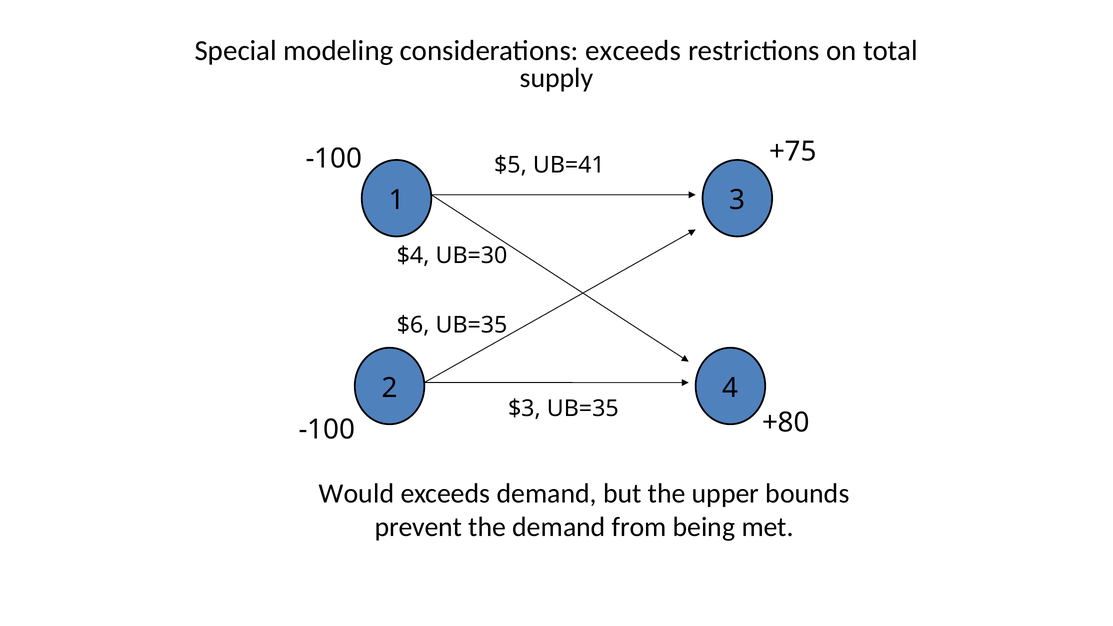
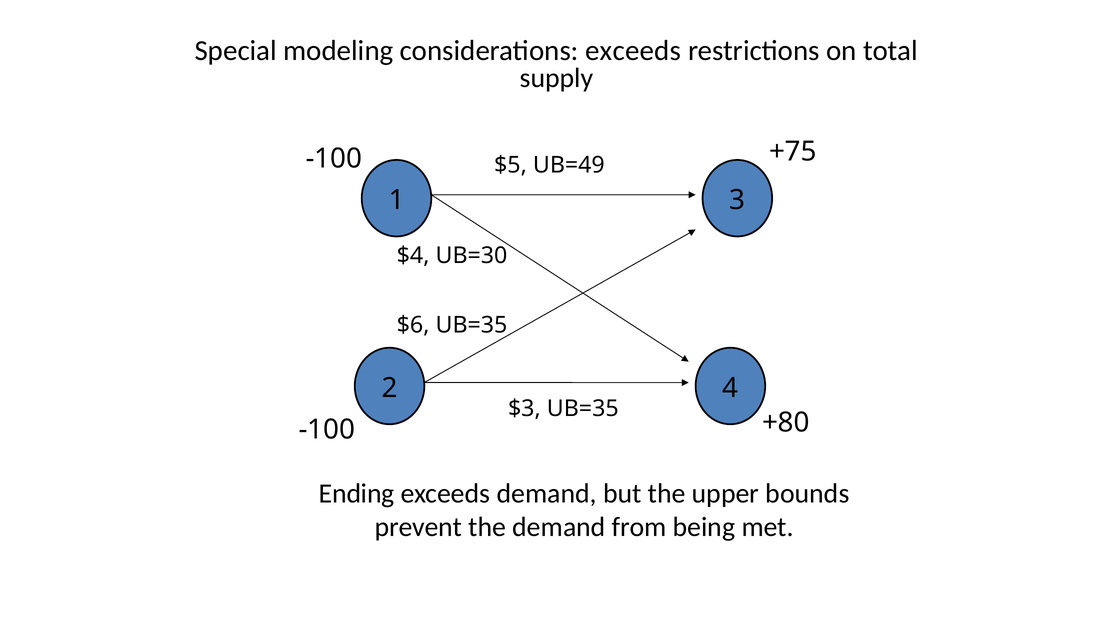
UB=41: UB=41 -> UB=49 (569, 165)
Would: Would -> Ending (357, 494)
